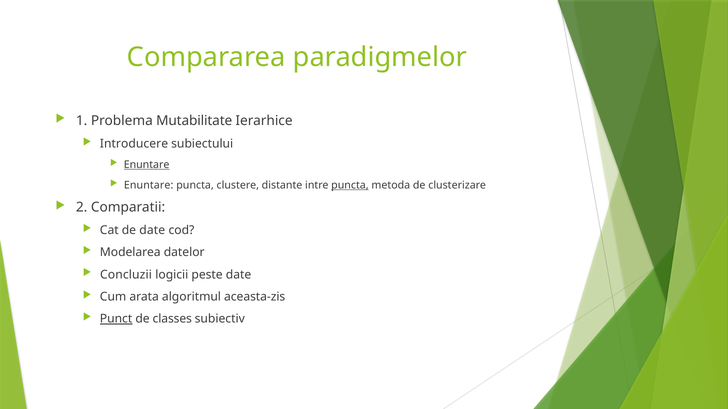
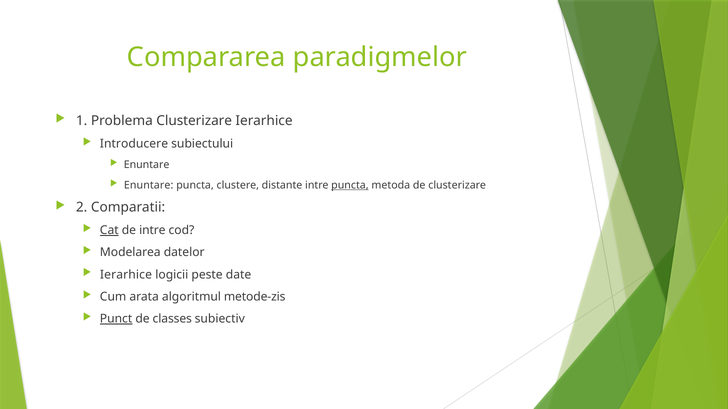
Problema Mutabilitate: Mutabilitate -> Clusterizare (194, 121)
Enuntare underline: present -> none (147, 165)
Cat underline: none -> present (109, 231)
de date: date -> intre (152, 231)
Concluzii: Concluzii -> Ierarhice (126, 275)
aceasta-zis: aceasta-zis -> metode-zis (255, 297)
